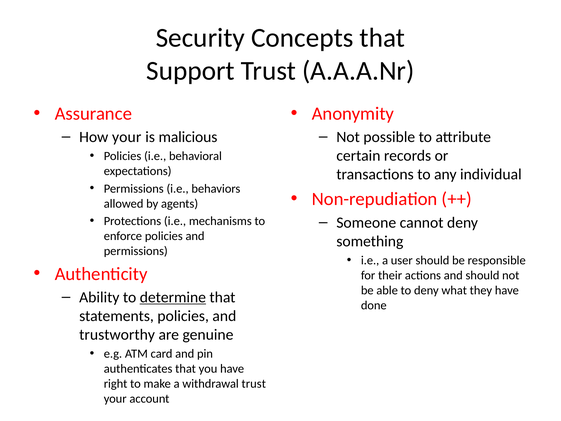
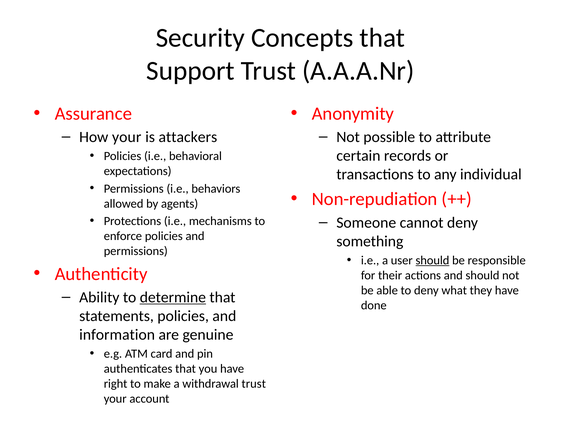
malicious: malicious -> attackers (188, 137)
should underline: none -> present (432, 260)
trustworthy: trustworthy -> information (117, 335)
